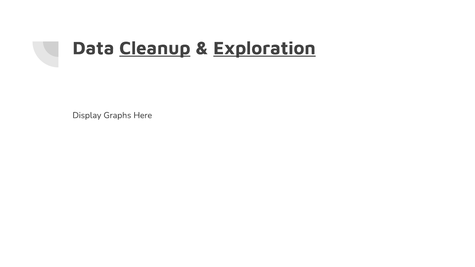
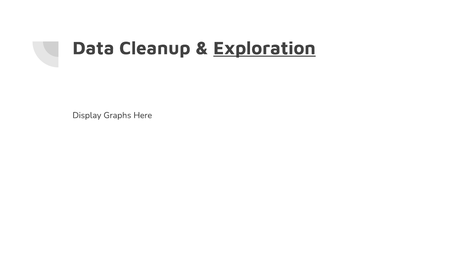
Cleanup underline: present -> none (155, 48)
